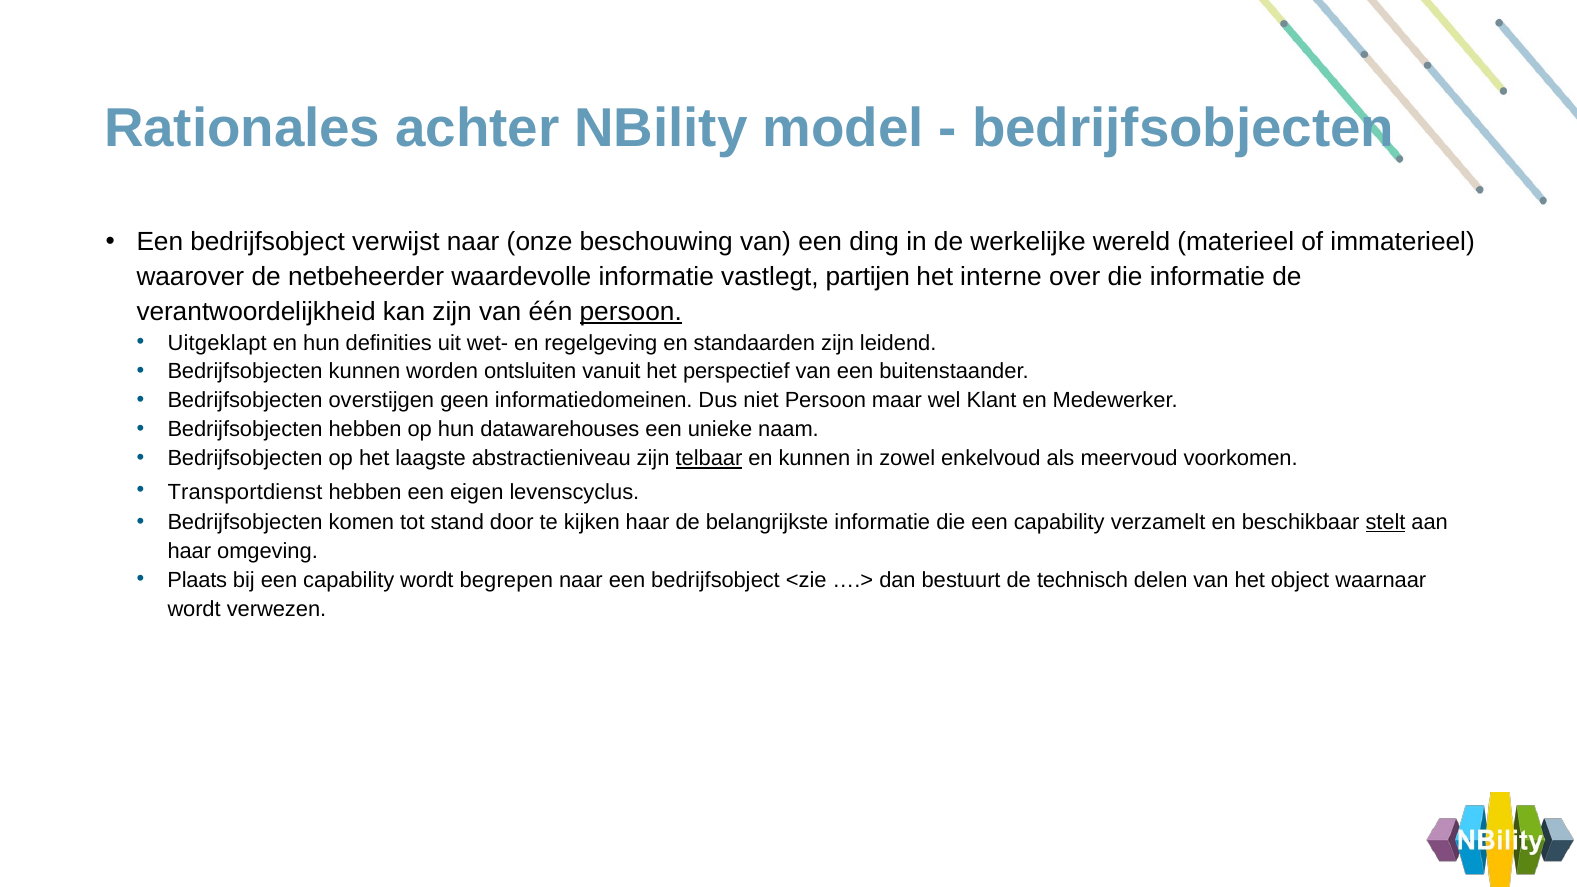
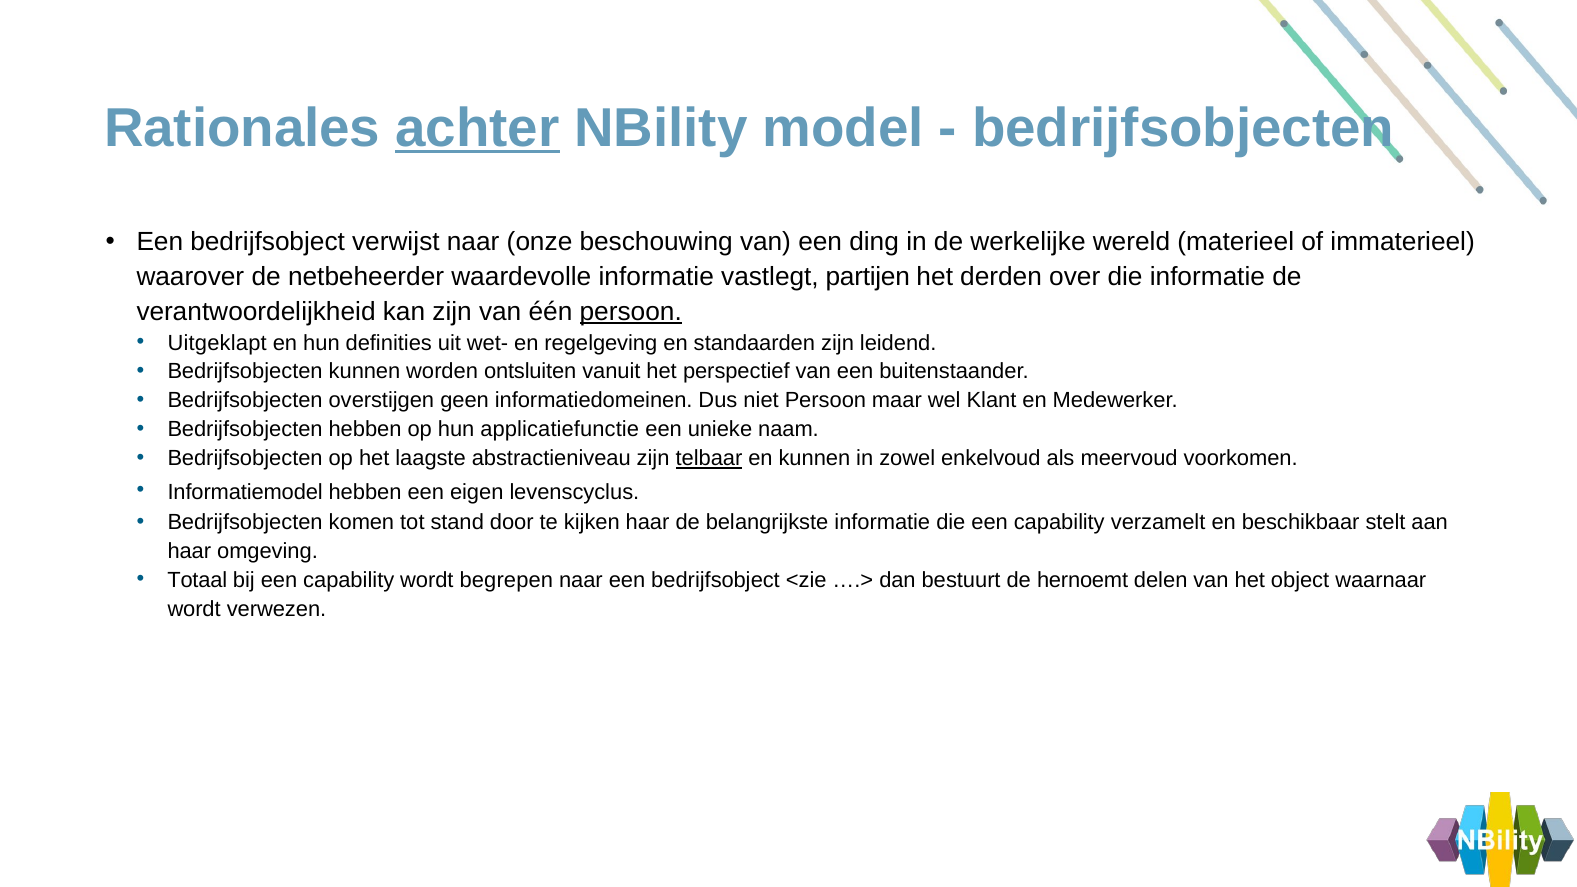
achter underline: none -> present (477, 128)
interne: interne -> derden (1001, 277)
datawarehouses: datawarehouses -> applicatiefunctie (560, 430)
Transportdienst: Transportdienst -> Informatiemodel (245, 492)
stelt underline: present -> none (1386, 522)
Plaats: Plaats -> Totaal (197, 580)
technisch: technisch -> hernoemt (1083, 580)
